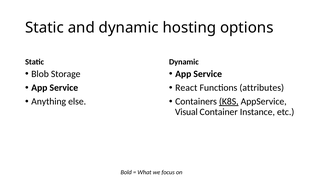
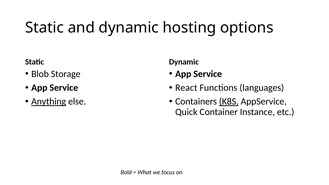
attributes: attributes -> languages (262, 88)
Anything underline: none -> present (49, 102)
Visual: Visual -> Quick (186, 112)
